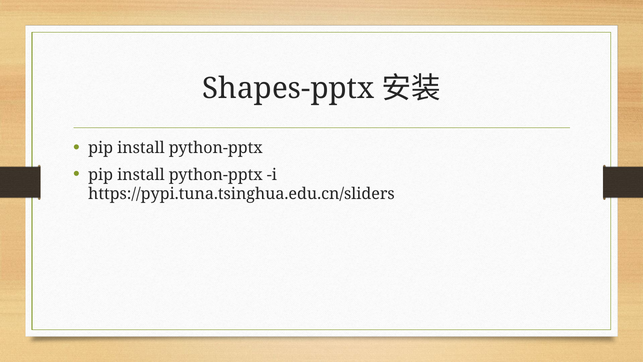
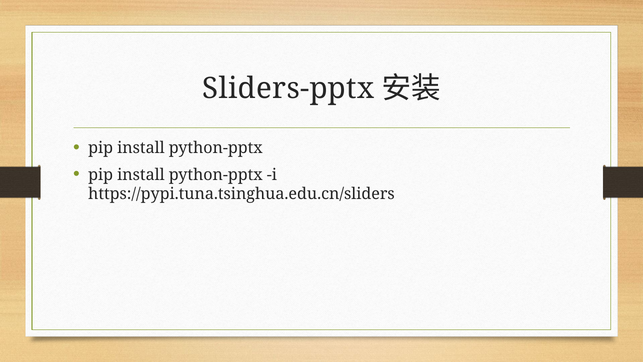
Shapes-pptx: Shapes-pptx -> Sliders-pptx (288, 88)
